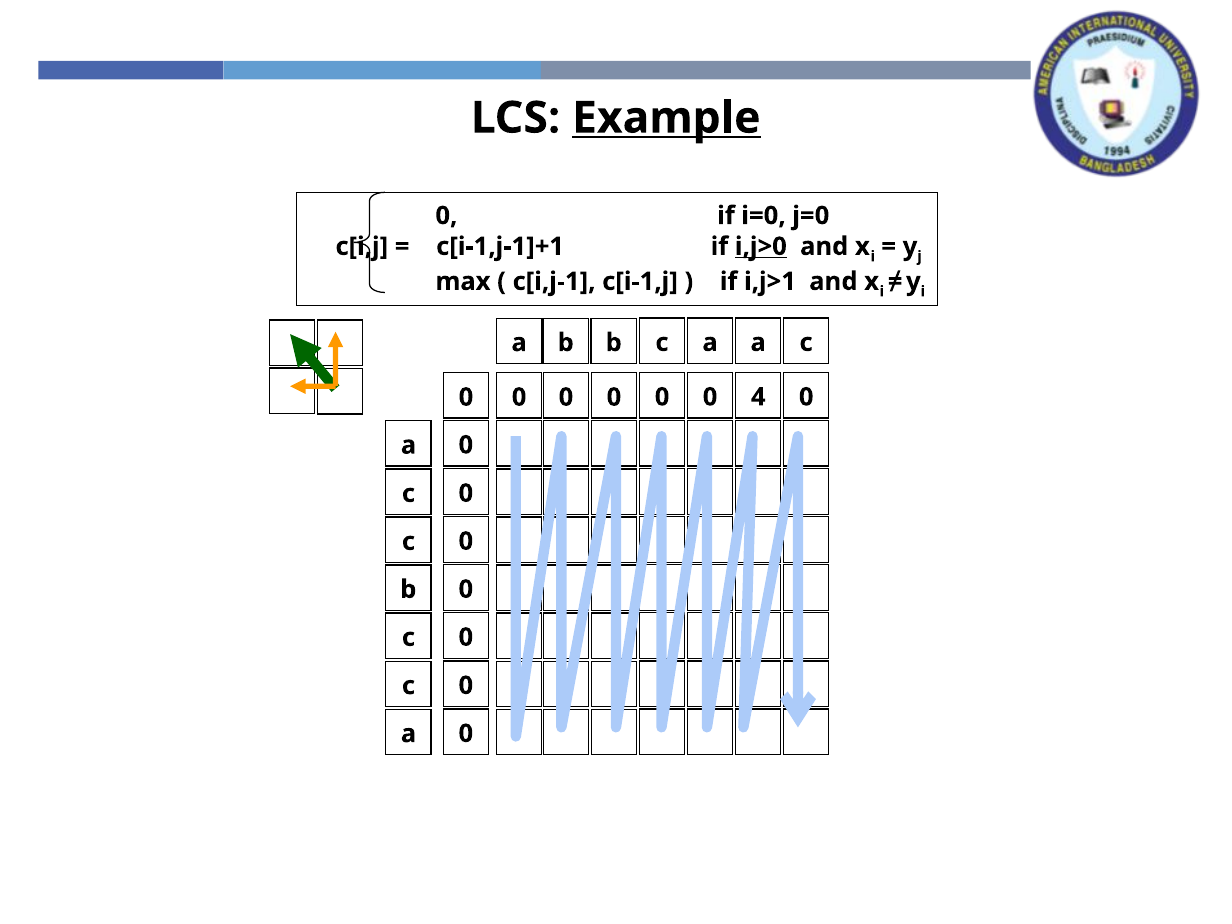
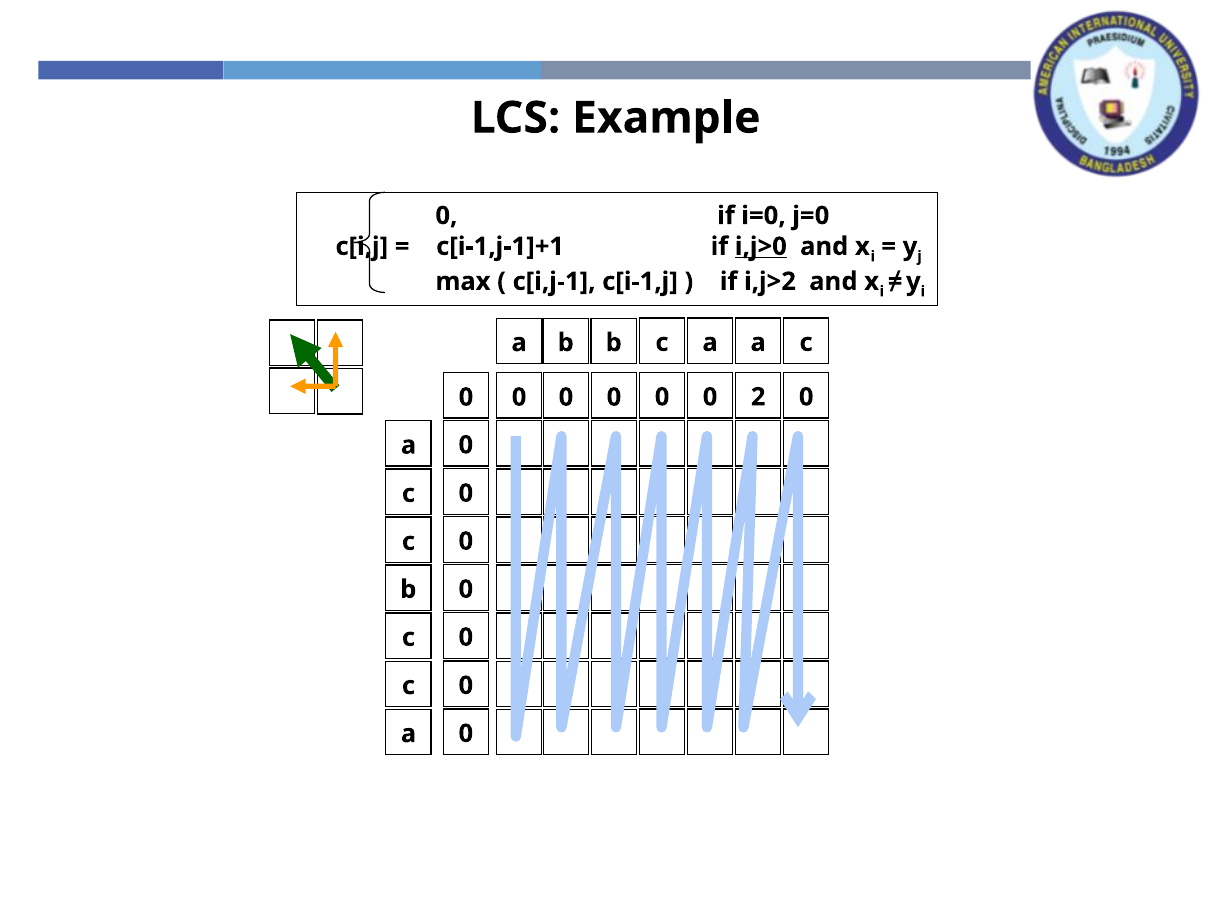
Example underline: present -> none (666, 118)
i,j>1: i,j>1 -> i,j>2 (770, 281)
4: 4 -> 2 (758, 397)
